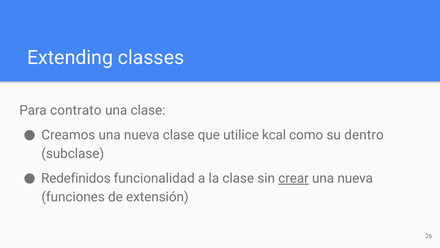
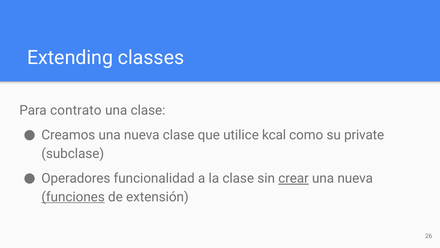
dentro: dentro -> private (364, 135)
Redefinidos: Redefinidos -> Operadores (76, 178)
funciones underline: none -> present (73, 197)
